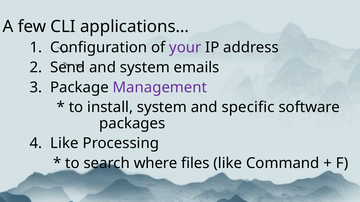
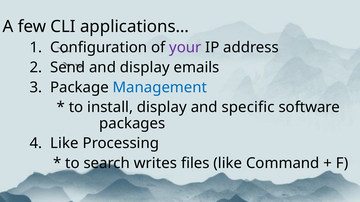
and system: system -> display (145, 68)
Management colour: purple -> blue (160, 88)
install system: system -> display (162, 107)
where: where -> writes (155, 164)
